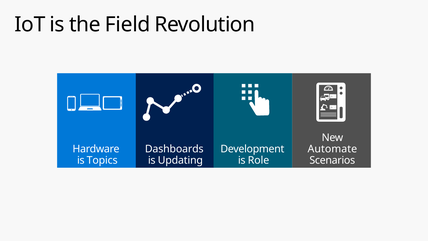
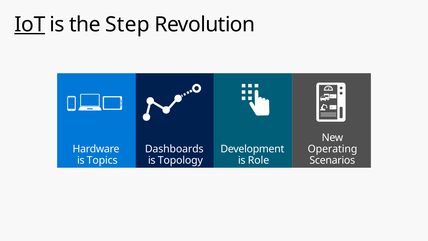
IoT underline: none -> present (30, 25)
Field: Field -> Step (127, 25)
Automate: Automate -> Operating (332, 149)
Updating: Updating -> Topology (180, 160)
